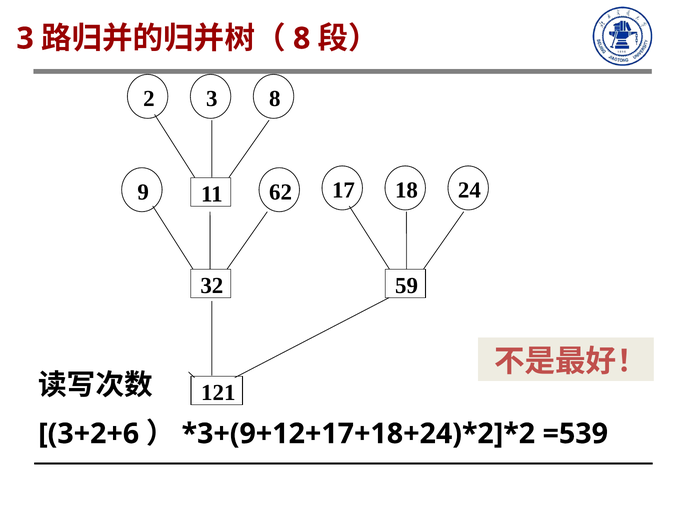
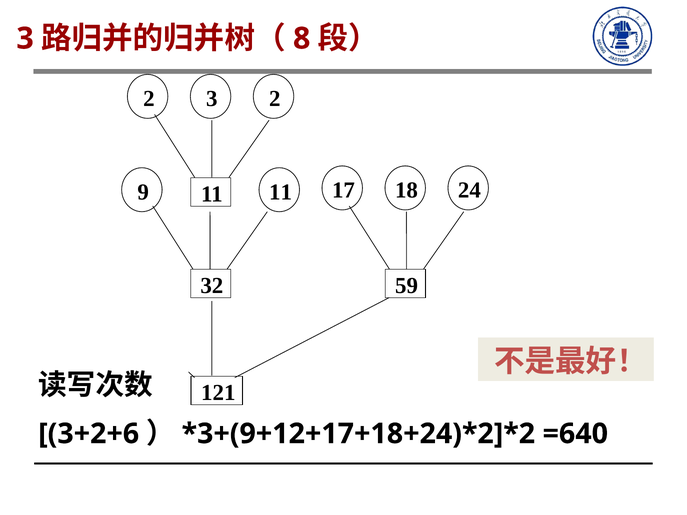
2 8: 8 -> 2 (275, 99)
9 62: 62 -> 11 (281, 192)
=539: =539 -> =640 (575, 434)
